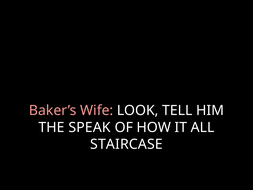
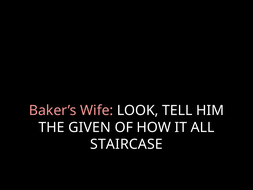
SPEAK: SPEAK -> GIVEN (90, 127)
